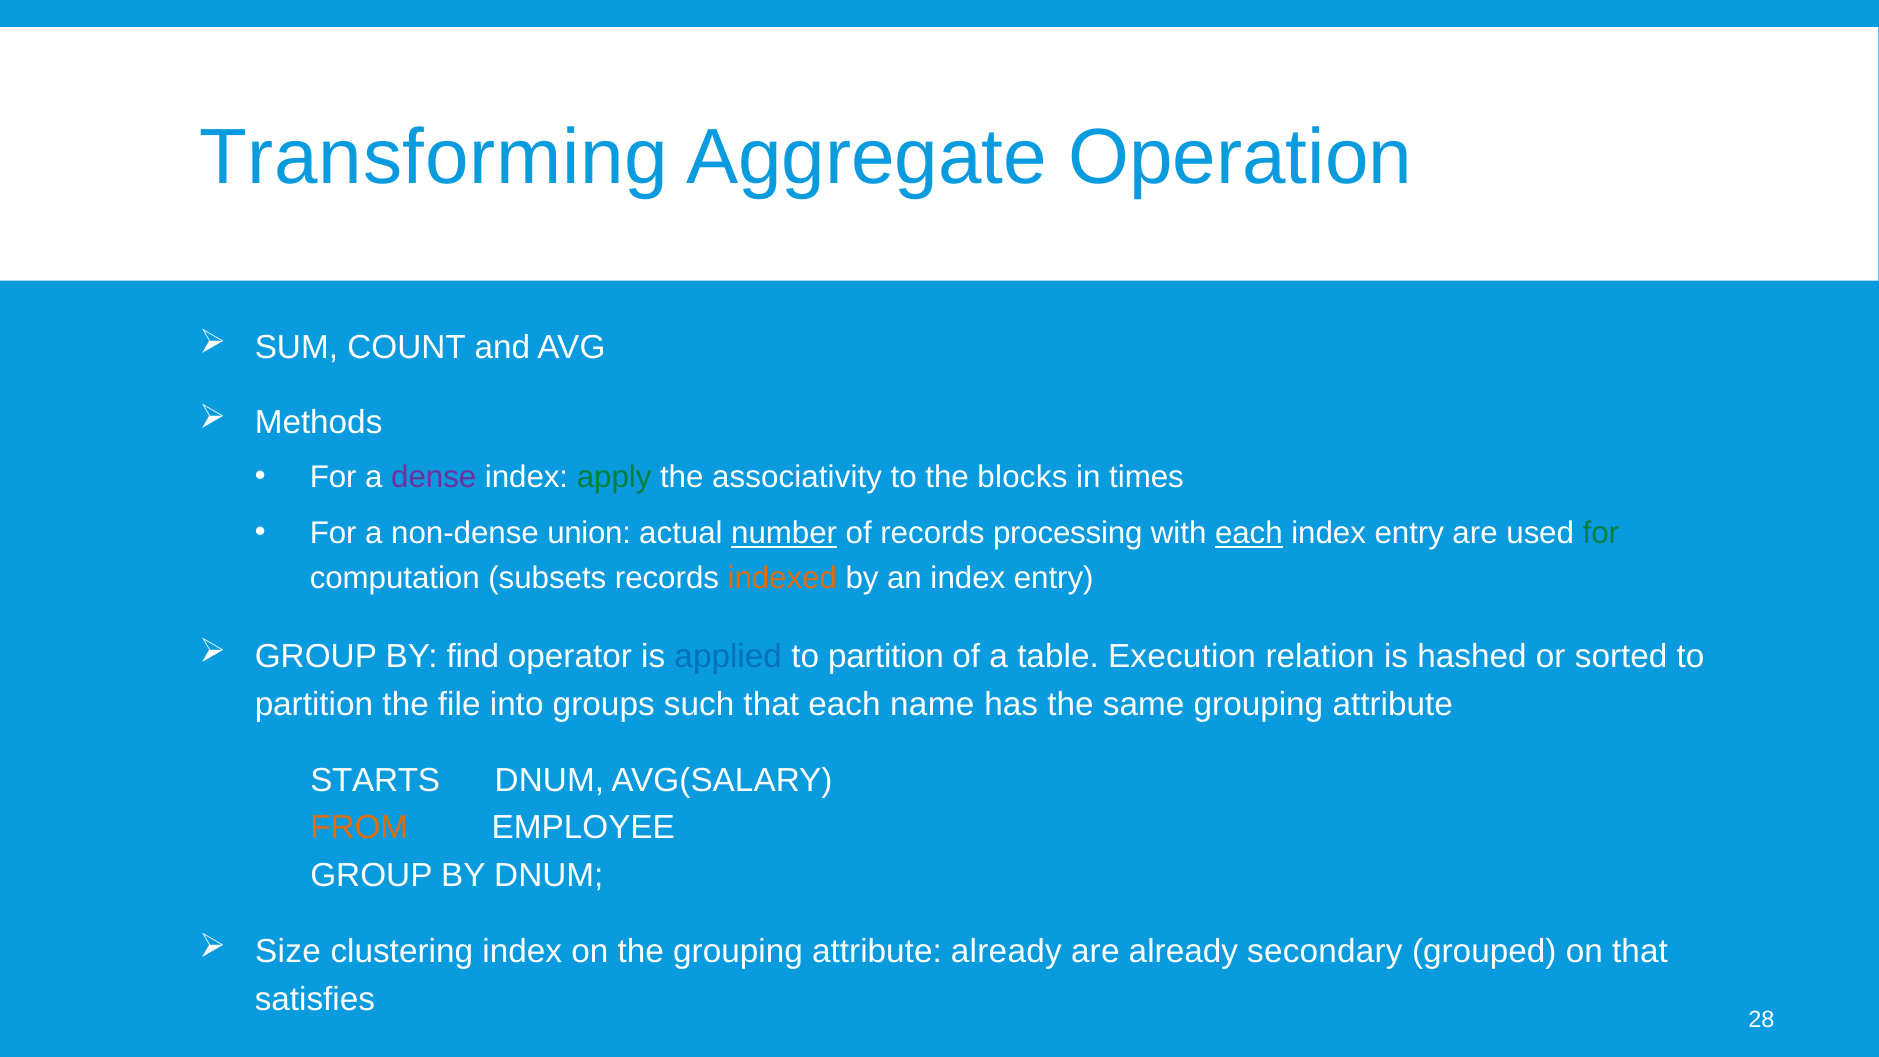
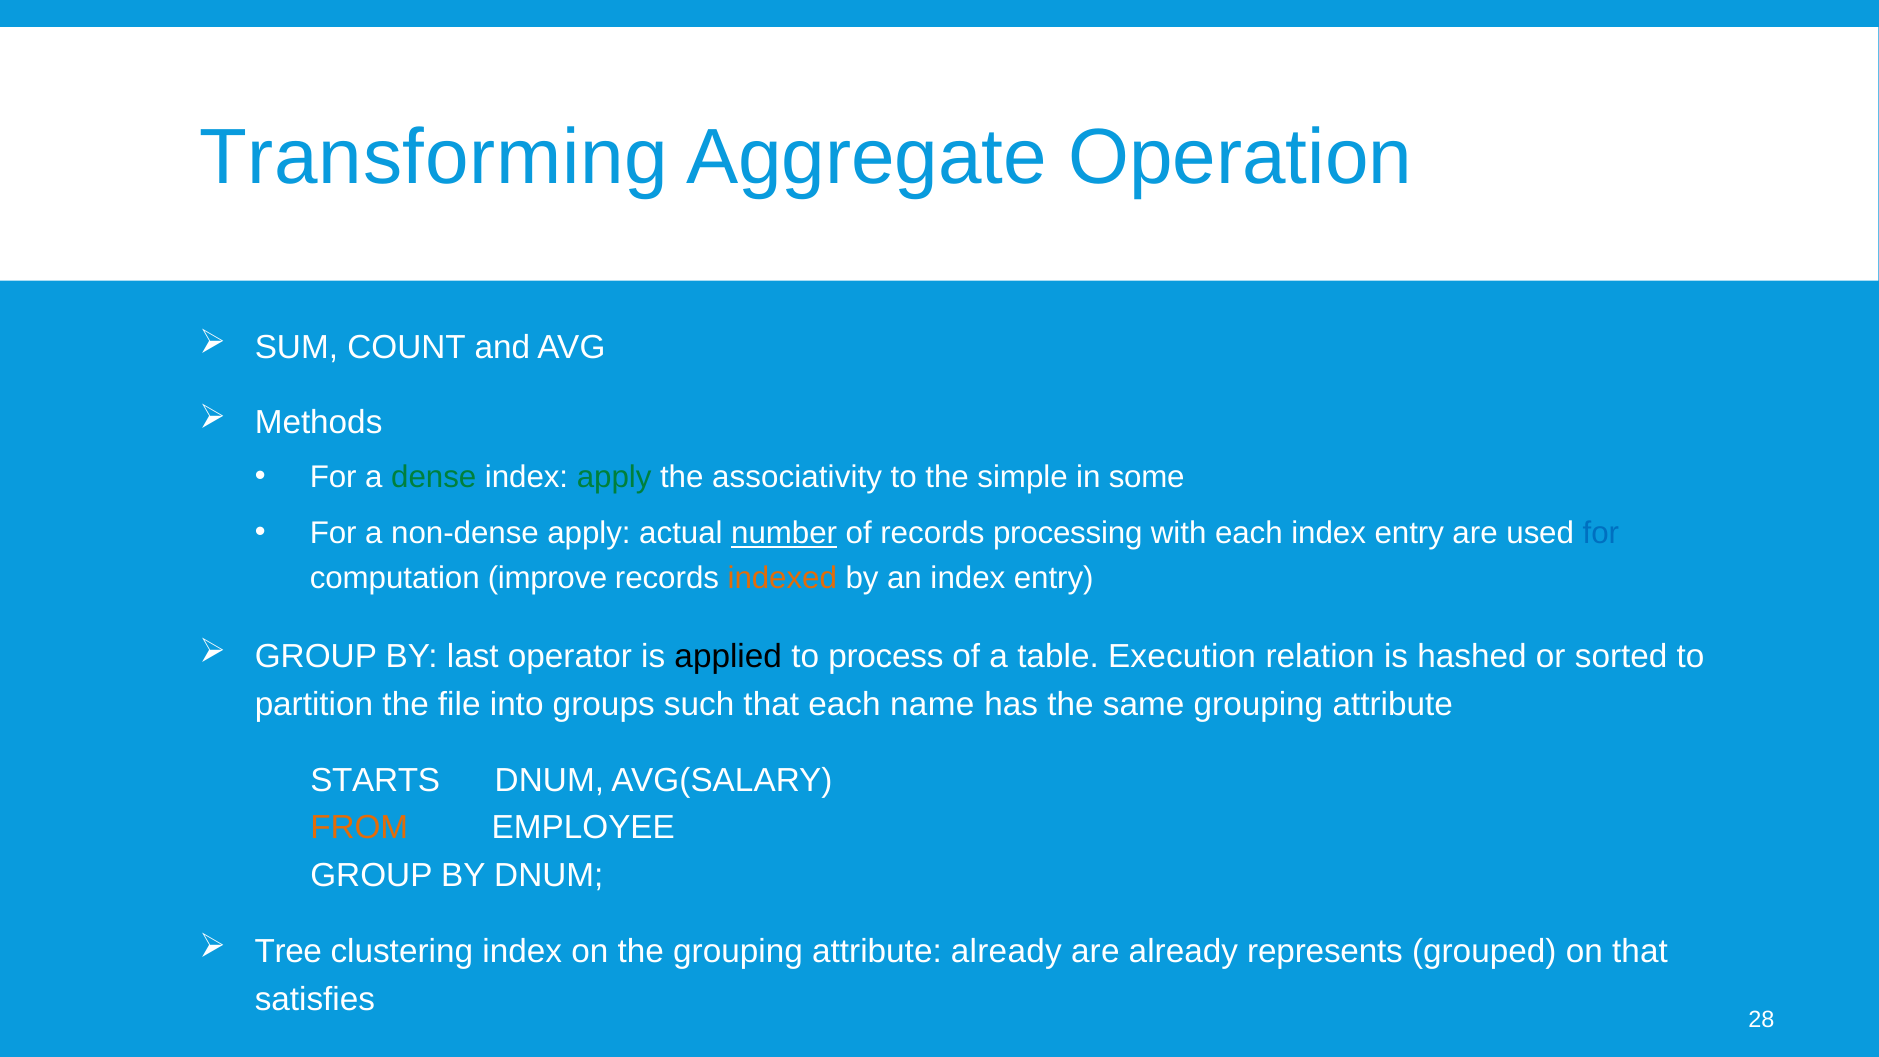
dense colour: purple -> green (434, 477)
blocks: blocks -> simple (1023, 477)
times: times -> some (1147, 477)
non-dense union: union -> apply (589, 534)
each underline: present -> none (1249, 534)
for colour: green -> blue (1601, 534)
subsets: subsets -> improve (548, 579)
find: find -> last (473, 657)
applied colour: blue -> black (728, 657)
partition: partition -> process (886, 657)
Size: Size -> Tree (288, 951)
secondary: secondary -> represents (1325, 951)
